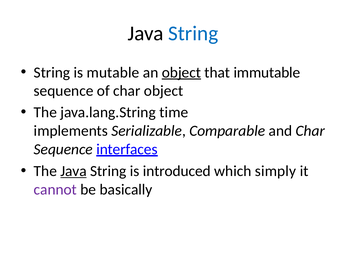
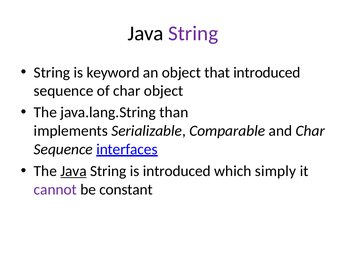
String colour: blue -> purple (193, 33)
mutable: mutable -> keyword (113, 73)
object underline: present -> none (181, 73)
that immutable: immutable -> introduced (267, 73)
time: time -> than (174, 113)
basically: basically -> constant (126, 190)
